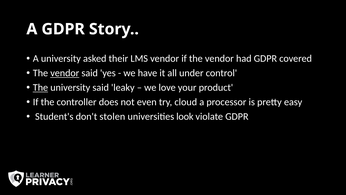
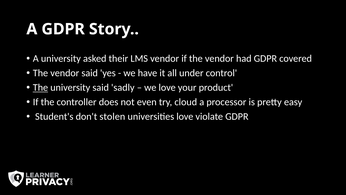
vendor underline: present -> none (65, 73)
leaky: leaky -> sadly (123, 87)
universities look: look -> love (185, 116)
